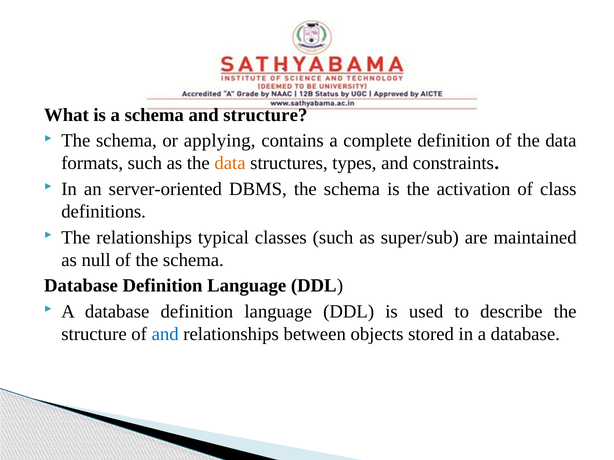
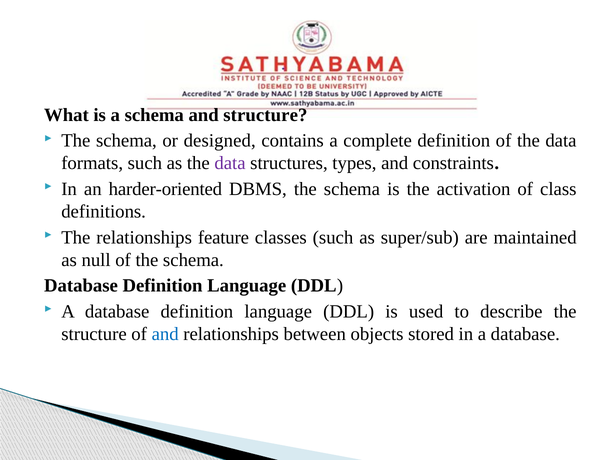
applying: applying -> designed (220, 141)
data colour: orange -> purple (230, 163)
server-oriented: server-oriented -> harder-oriented (165, 189)
typical: typical -> feature (223, 238)
